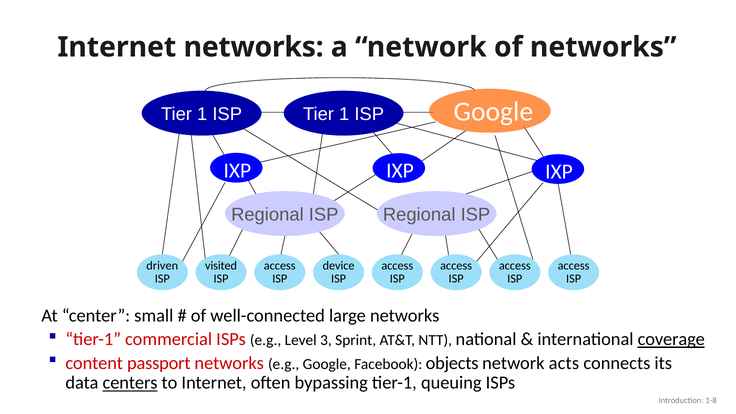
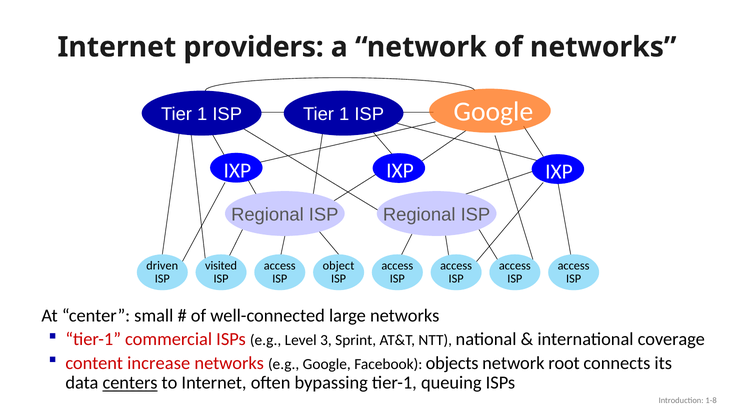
Internet networks: networks -> providers (254, 47)
device: device -> object (339, 266)
coverage underline: present -> none (671, 339)
passport: passport -> increase (159, 363)
acts: acts -> root (564, 363)
